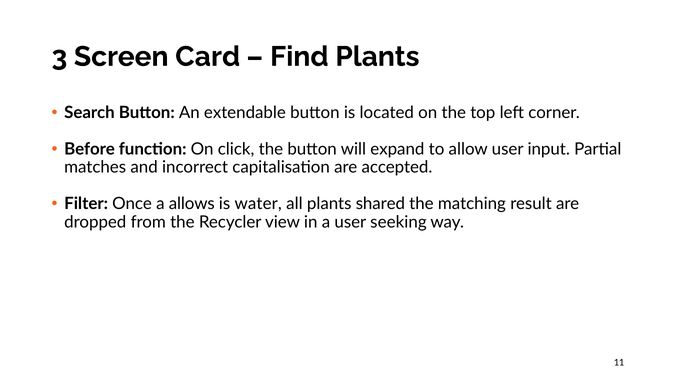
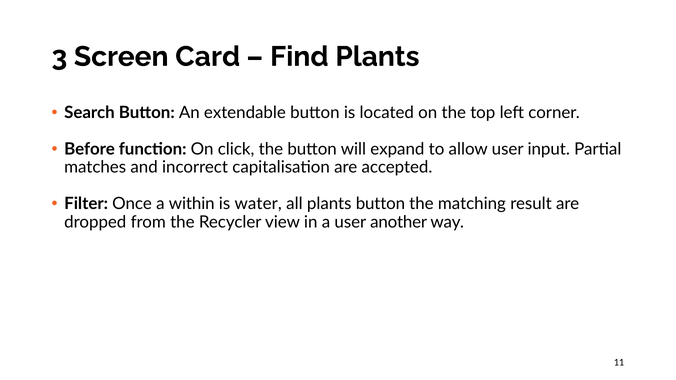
allows: allows -> within (192, 204)
plants shared: shared -> button (380, 204)
seeking: seeking -> another (399, 222)
